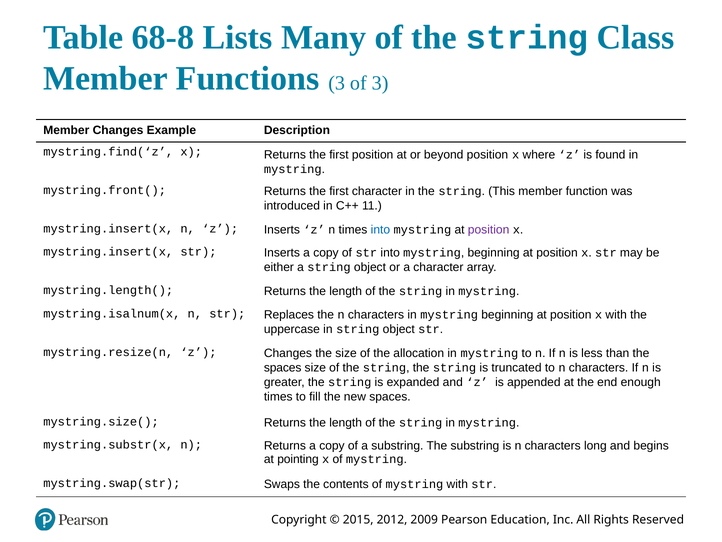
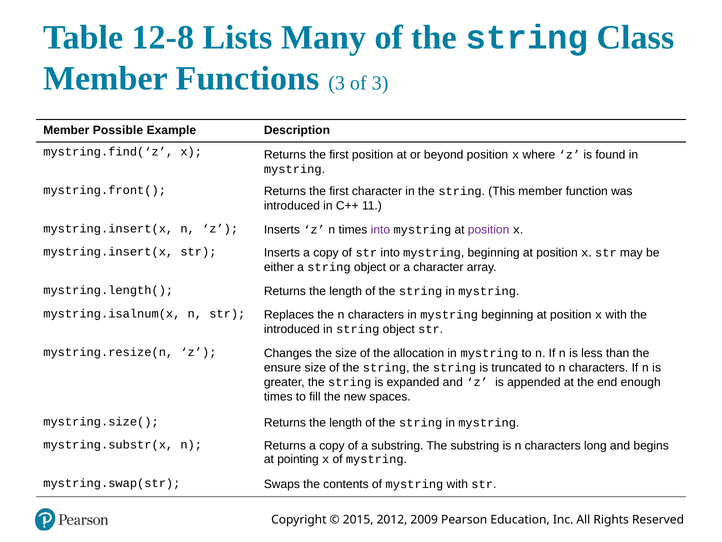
68-8: 68-8 -> 12-8 (163, 37)
Member Changes: Changes -> Possible (118, 130)
into colour: blue -> purple (380, 230)
uppercase: uppercase -> introduced (292, 329)
spaces: spaces -> ensure (283, 367)
